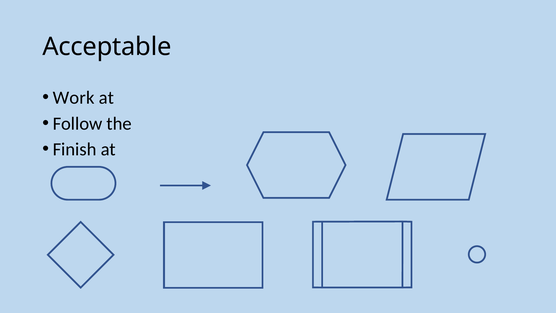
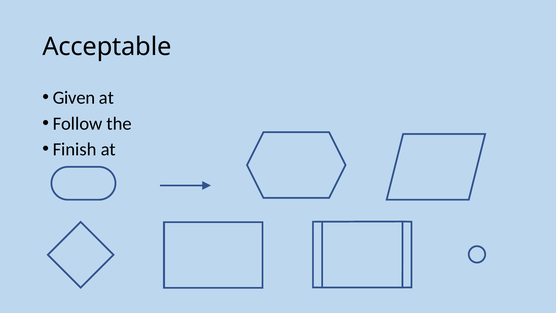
Work: Work -> Given (74, 98)
